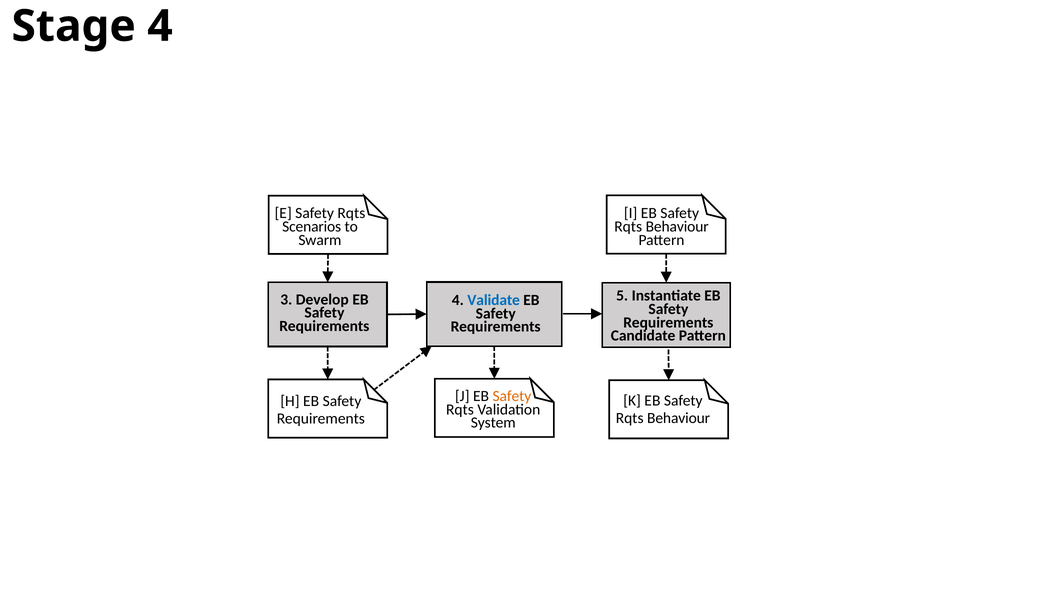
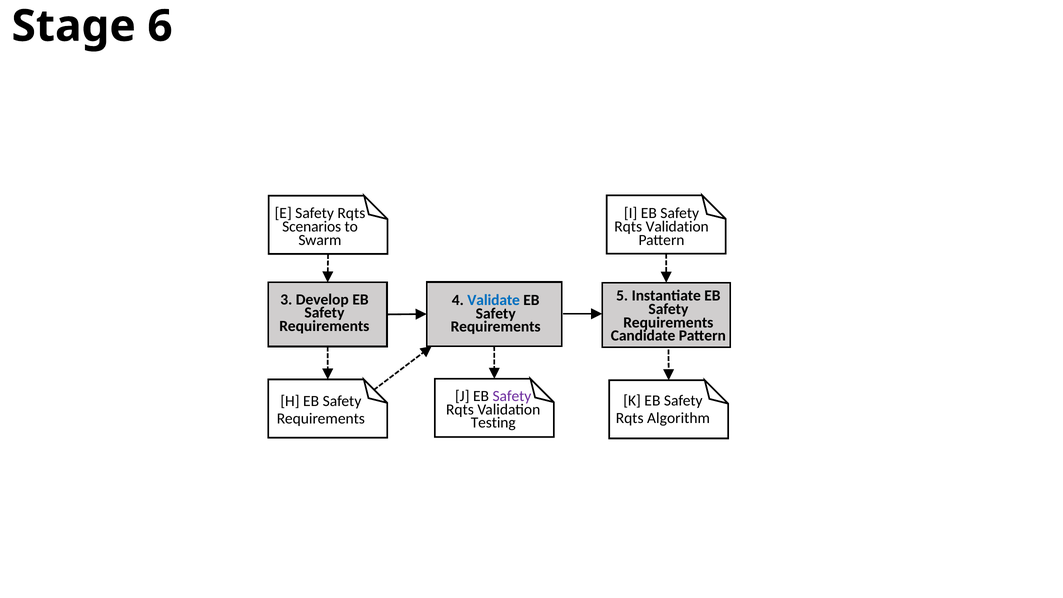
Stage 4: 4 -> 6 (160, 26)
Behaviour: Behaviour -> Validation (677, 227)
Safety colour: orange -> purple (512, 396)
Behaviour: Behaviour -> Algorithm (679, 418)
System: System -> Testing (493, 423)
